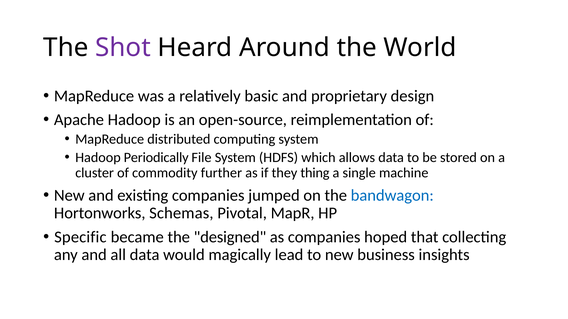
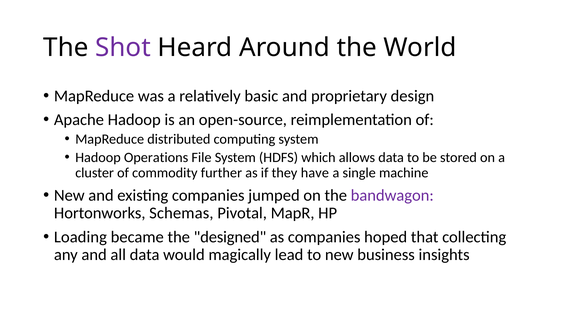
Periodically: Periodically -> Operations (156, 158)
thing: thing -> have (315, 173)
bandwagon colour: blue -> purple (392, 196)
Specific: Specific -> Loading (80, 237)
